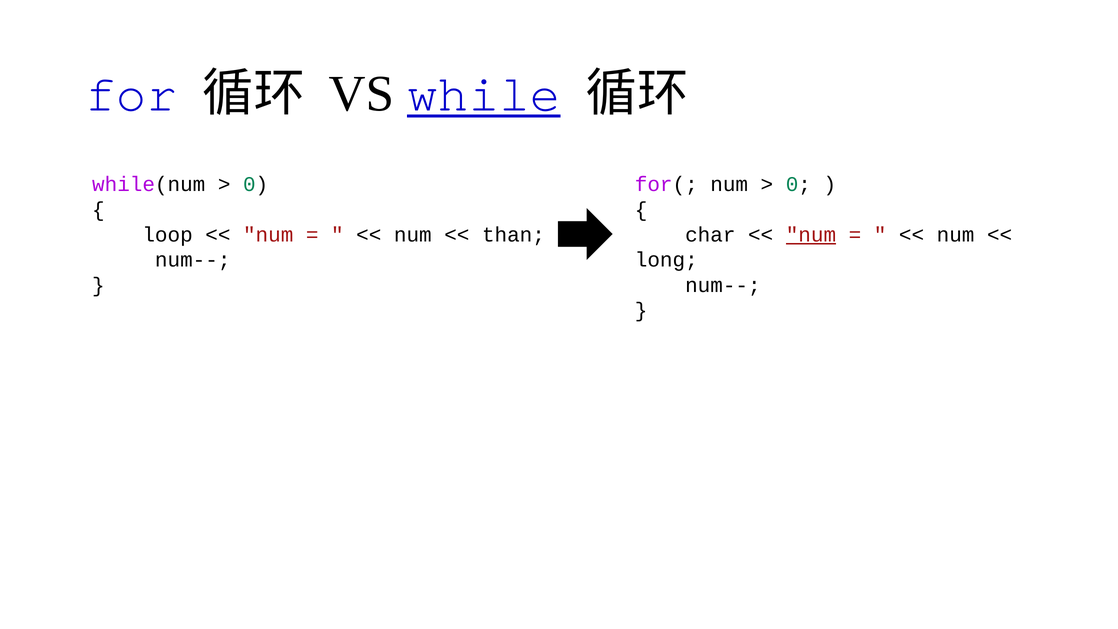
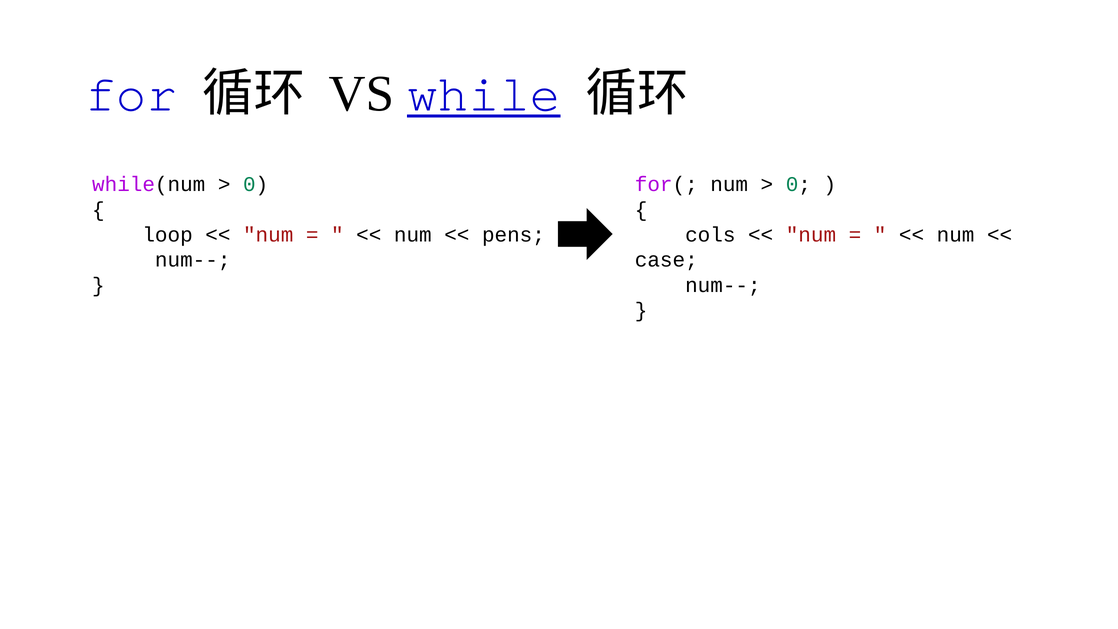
than: than -> pens (513, 235)
char: char -> cols (710, 235)
num underline: present -> none (811, 235)
long: long -> case (666, 260)
